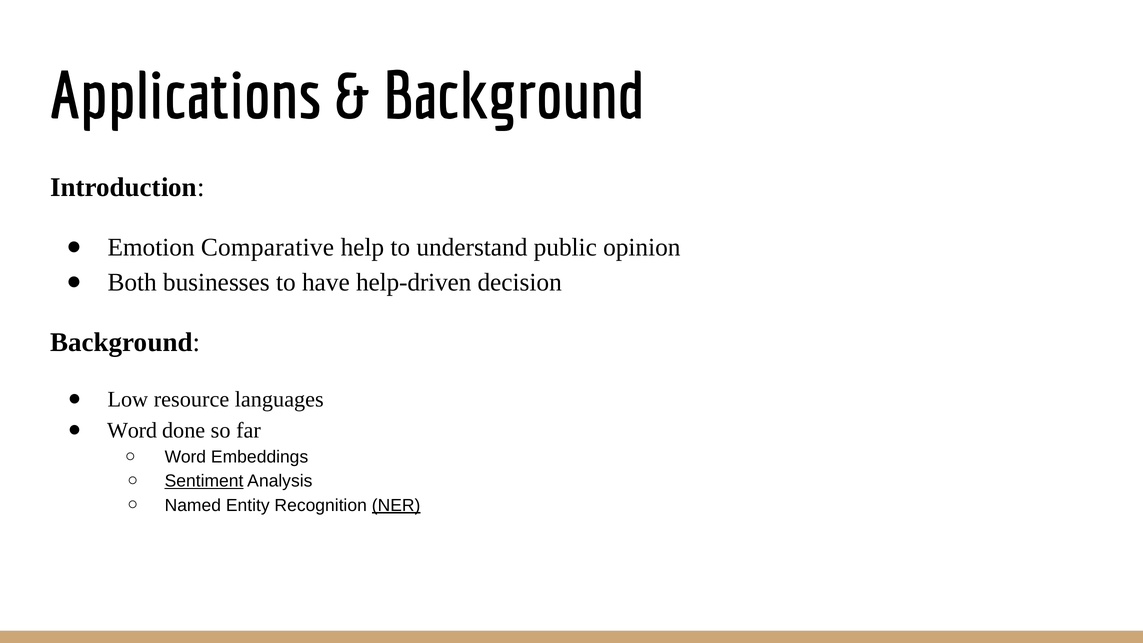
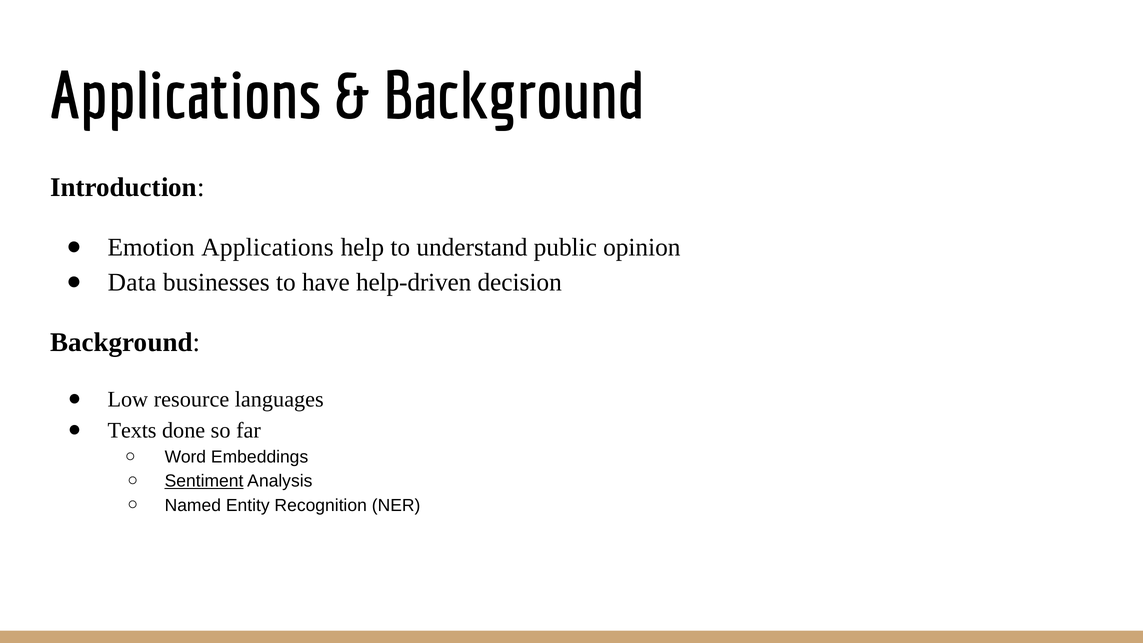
Emotion Comparative: Comparative -> Applications (268, 247)
Both: Both -> Data (132, 282)
Word: Word -> Texts (132, 430)
NER underline: present -> none (396, 505)
